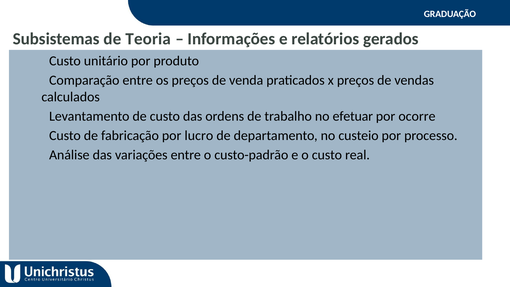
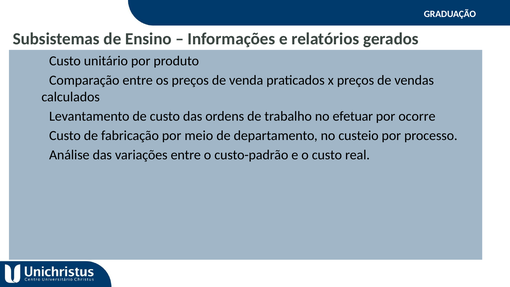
Teoria: Teoria -> Ensino (148, 39)
lucro: lucro -> meio (199, 136)
